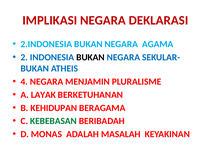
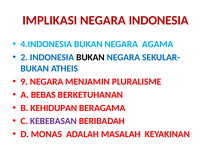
NEGARA DEKLARASI: DEKLARASI -> INDONESIA (159, 20)
2.INDONESIA: 2.INDONESIA -> 4.INDONESIA (46, 44)
4: 4 -> 9 (24, 82)
LAYAK: LAYAK -> BEBAS (43, 95)
KEBEBASAN colour: green -> purple (53, 121)
